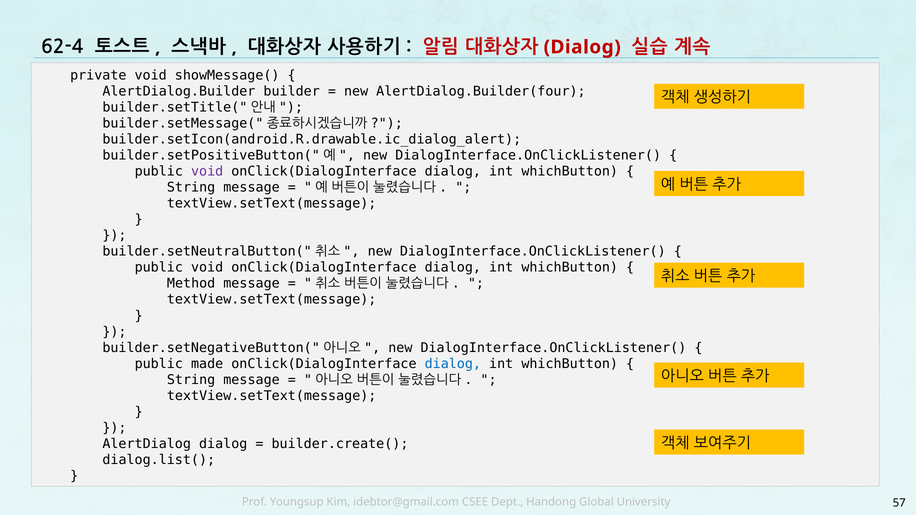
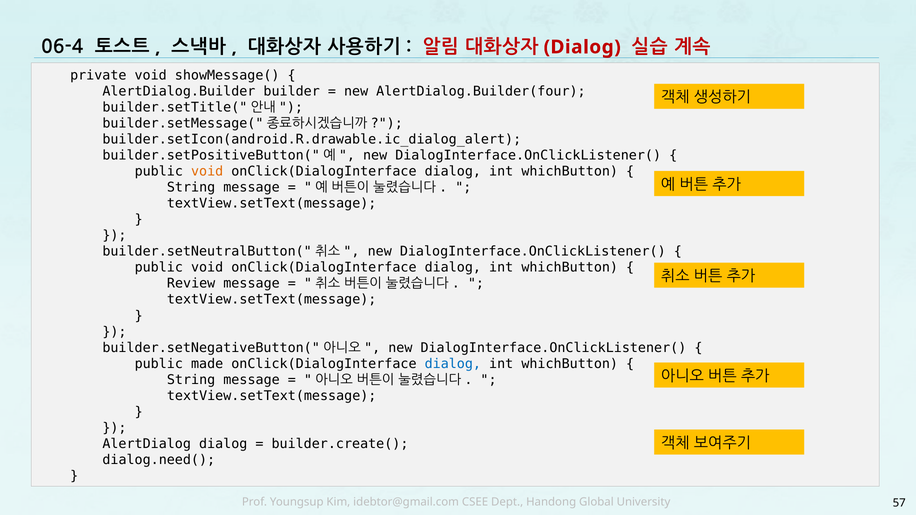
62-4: 62-4 -> 06-4 (62, 47)
void colour: purple -> orange (207, 171)
Method: Method -> Review (191, 284)
dialog.list(: dialog.list( -> dialog.need( (159, 460)
